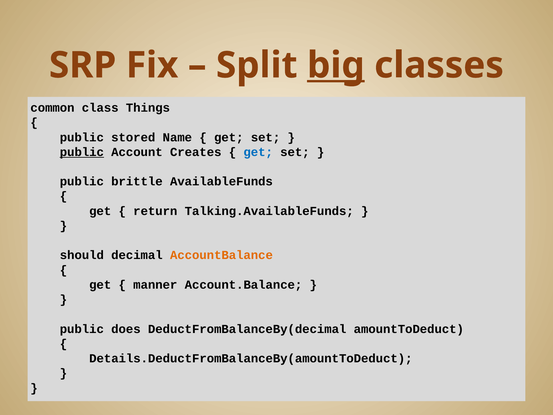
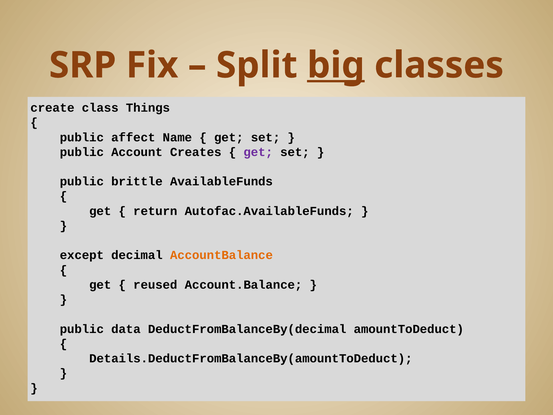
common: common -> create (52, 108)
stored: stored -> affect (133, 137)
public underline: present -> none (82, 152)
get colour: blue -> purple (258, 152)
Talking.AvailableFunds: Talking.AvailableFunds -> Autofac.AvailableFunds (269, 211)
should: should -> except (82, 255)
manner: manner -> reused (155, 285)
does: does -> data (126, 329)
